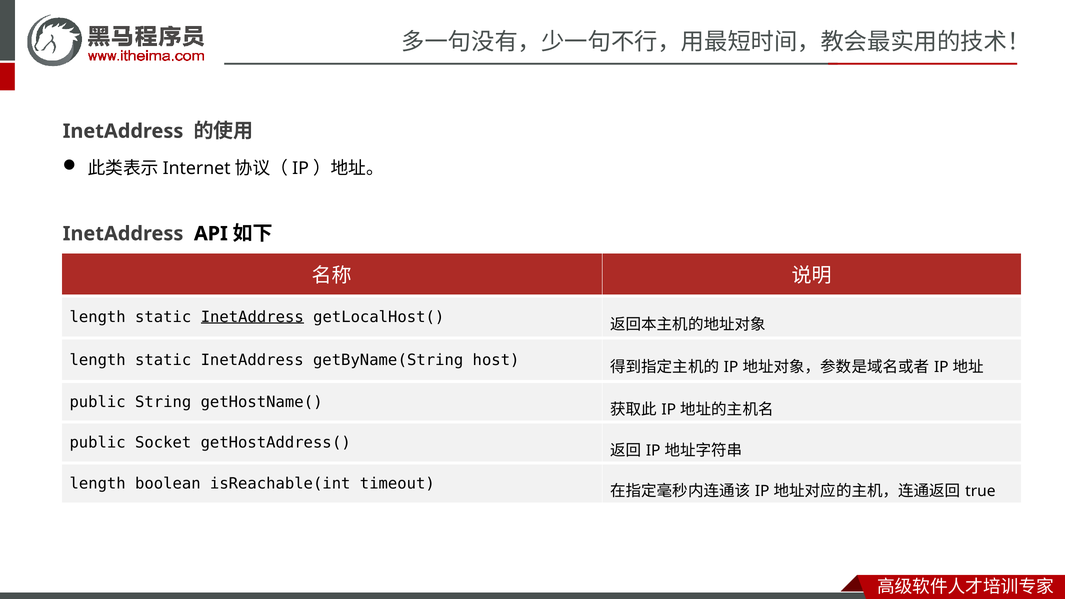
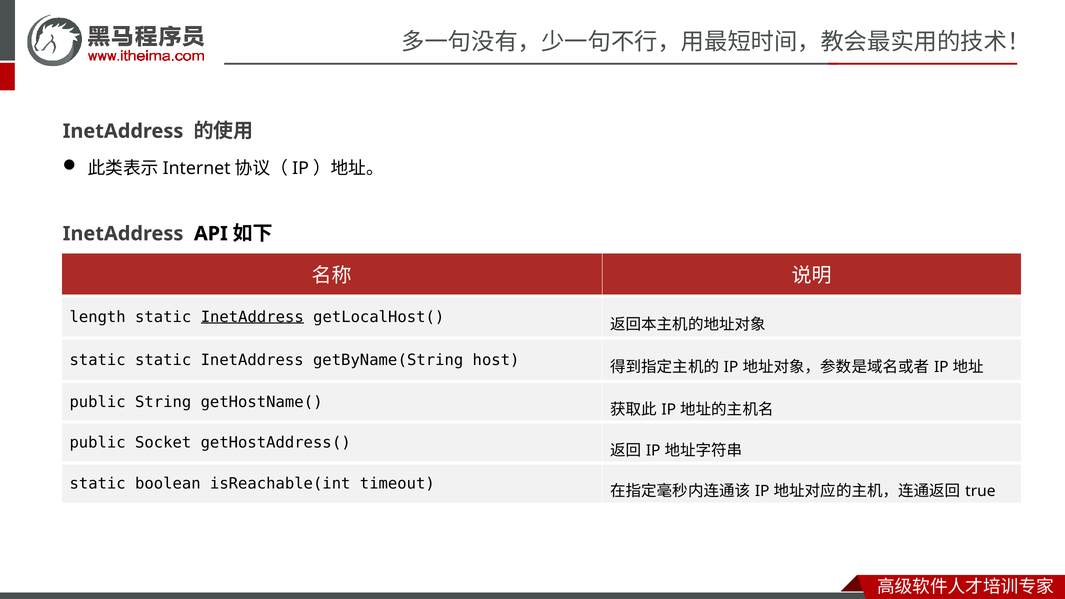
length: length -> static (98, 360)
length: length -> static (98, 484)
